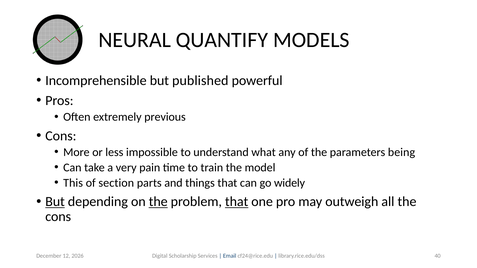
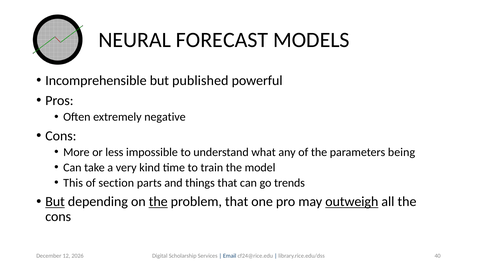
QUANTIFY: QUANTIFY -> FORECAST (222, 40)
previous: previous -> negative (165, 117)
pain: pain -> kind (150, 168)
widely: widely -> trends (289, 183)
that underline: present -> none (237, 202)
outweigh underline: none -> present (352, 202)
